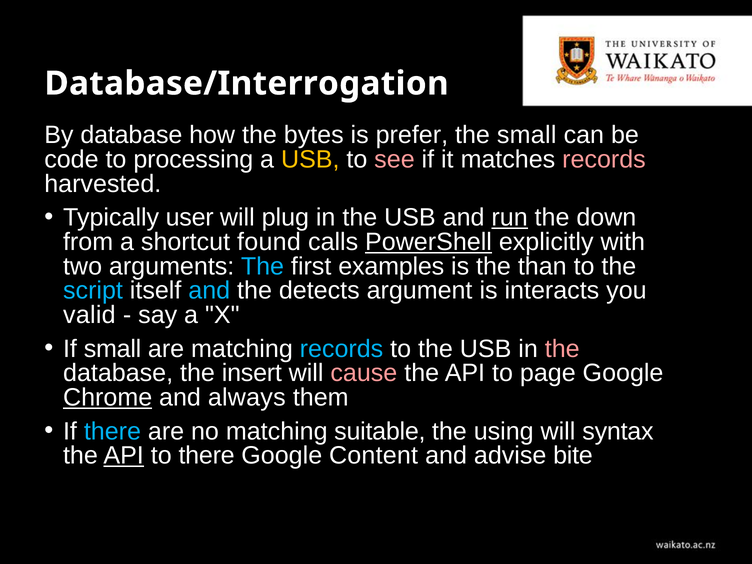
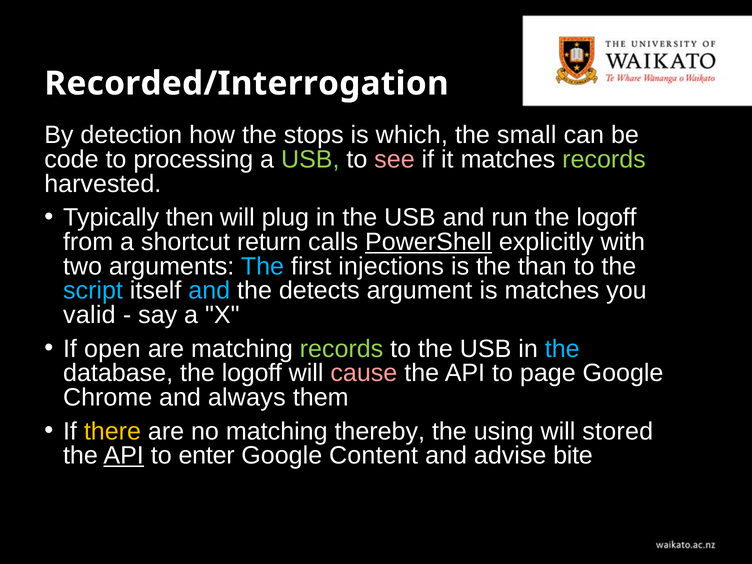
Database/Interrogation: Database/Interrogation -> Recorded/Interrogation (246, 84)
By database: database -> detection (131, 135)
bytes: bytes -> stops (314, 135)
prefer: prefer -> which (412, 135)
USB colour: yellow -> light green (310, 159)
records colour: pink -> light green (604, 159)
user: user -> then (190, 218)
run underline: present -> none (510, 218)
down: down -> logoff (606, 218)
found: found -> return (269, 242)
examples: examples -> injections (391, 266)
is interacts: interacts -> matches (552, 291)
If small: small -> open (112, 349)
records colour: light blue -> light green (341, 349)
the colour: pink -> light blue (562, 349)
database the insert: insert -> logoff (252, 373)
Chrome underline: present -> none (108, 398)
there colour: light blue -> yellow (112, 431)
suitable: suitable -> thereby (380, 431)
syntax: syntax -> stored (618, 431)
to there: there -> enter (207, 456)
